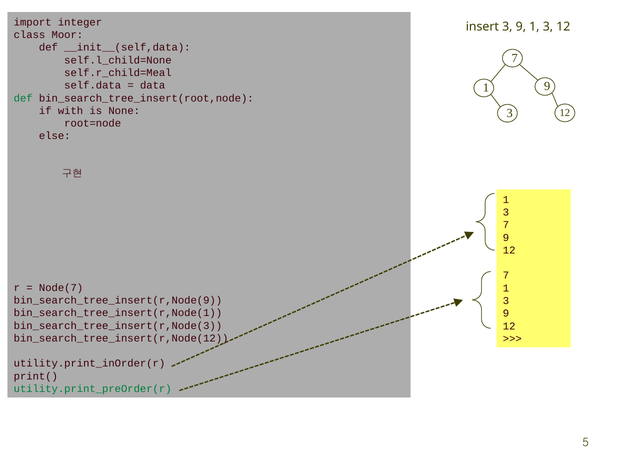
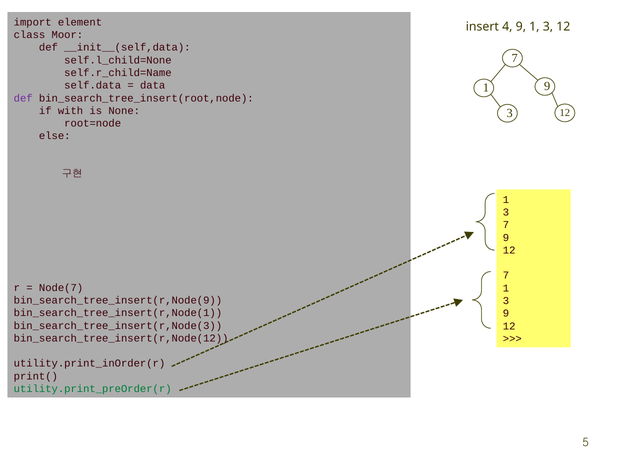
integer: integer -> element (80, 22)
insert 3: 3 -> 4 (507, 27)
self.r_child=Meal: self.r_child=Meal -> self.r_child=Name (118, 73)
def colour: green -> purple (23, 98)
